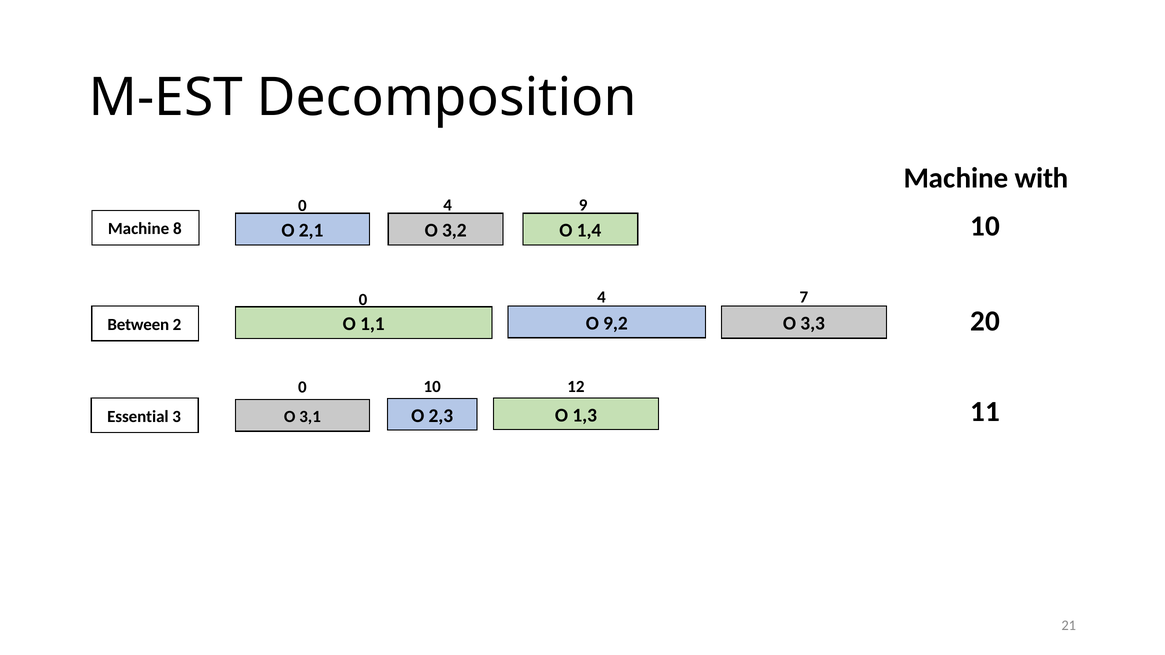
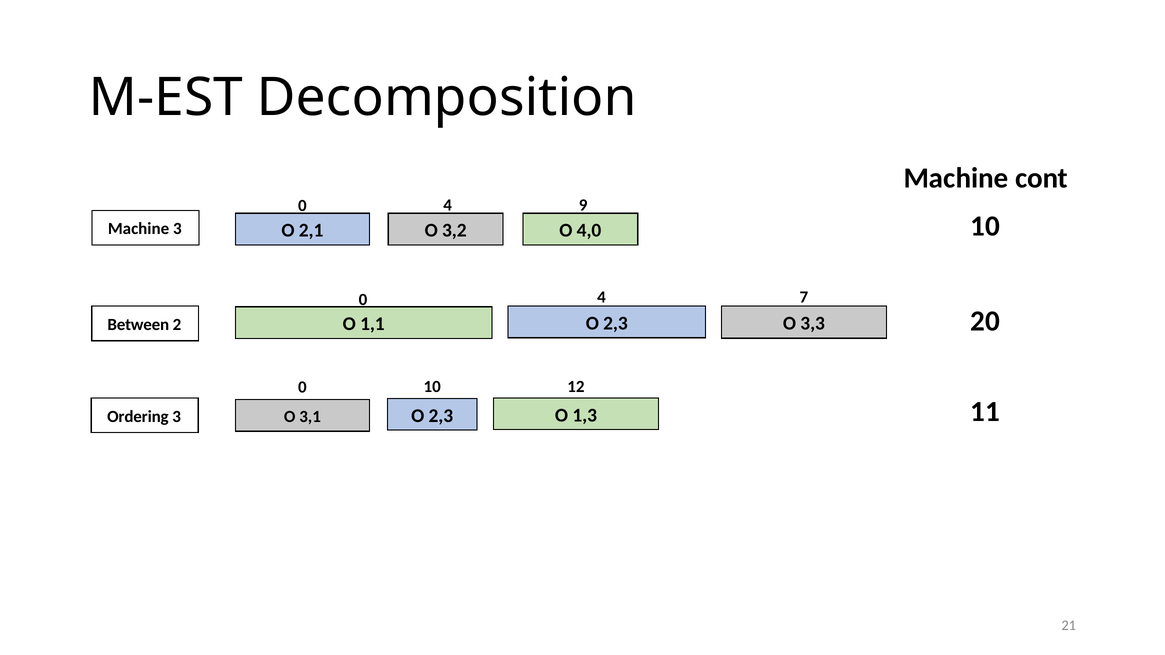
with: with -> cont (1042, 178)
Machine 8: 8 -> 3 (177, 229)
1,4: 1,4 -> 4,0 (589, 231)
9,2: 9,2 -> 2,3 (615, 324)
Essential: Essential -> Ordering (138, 417)
